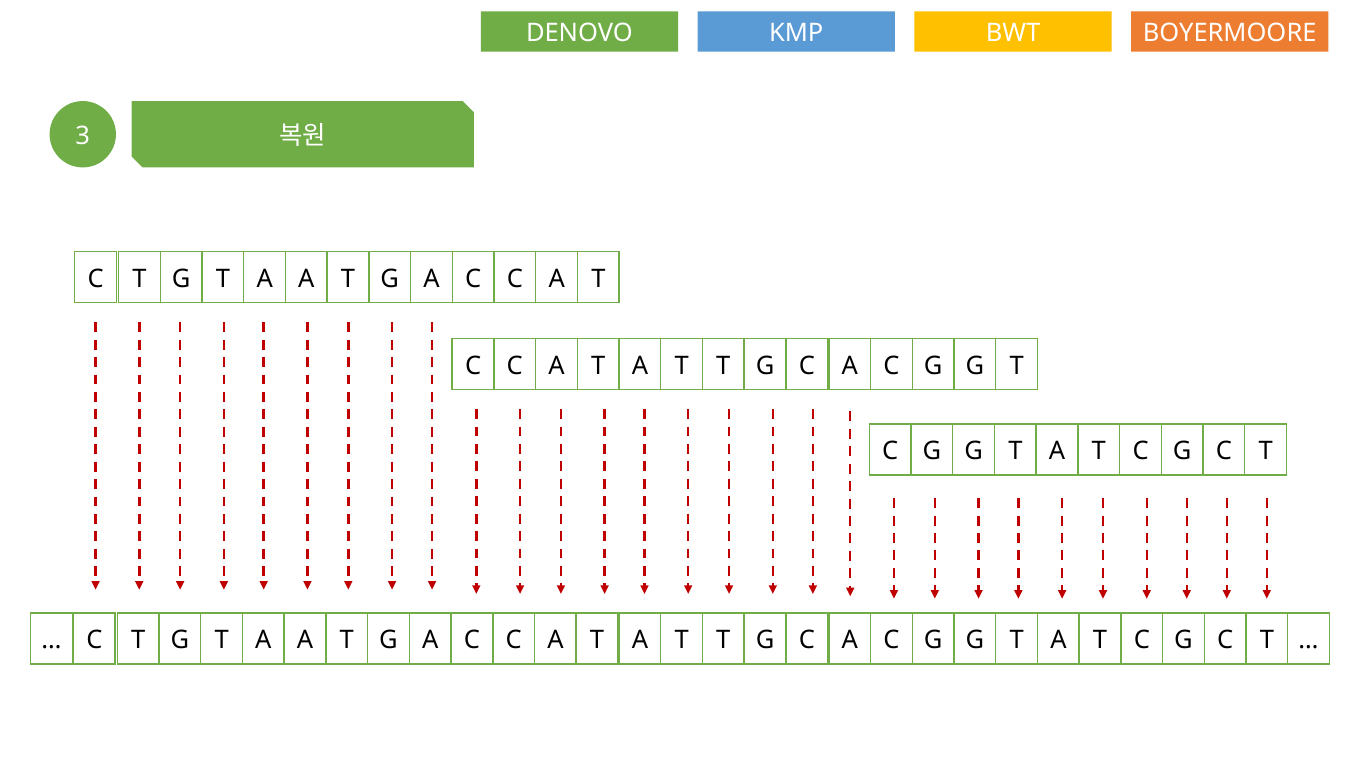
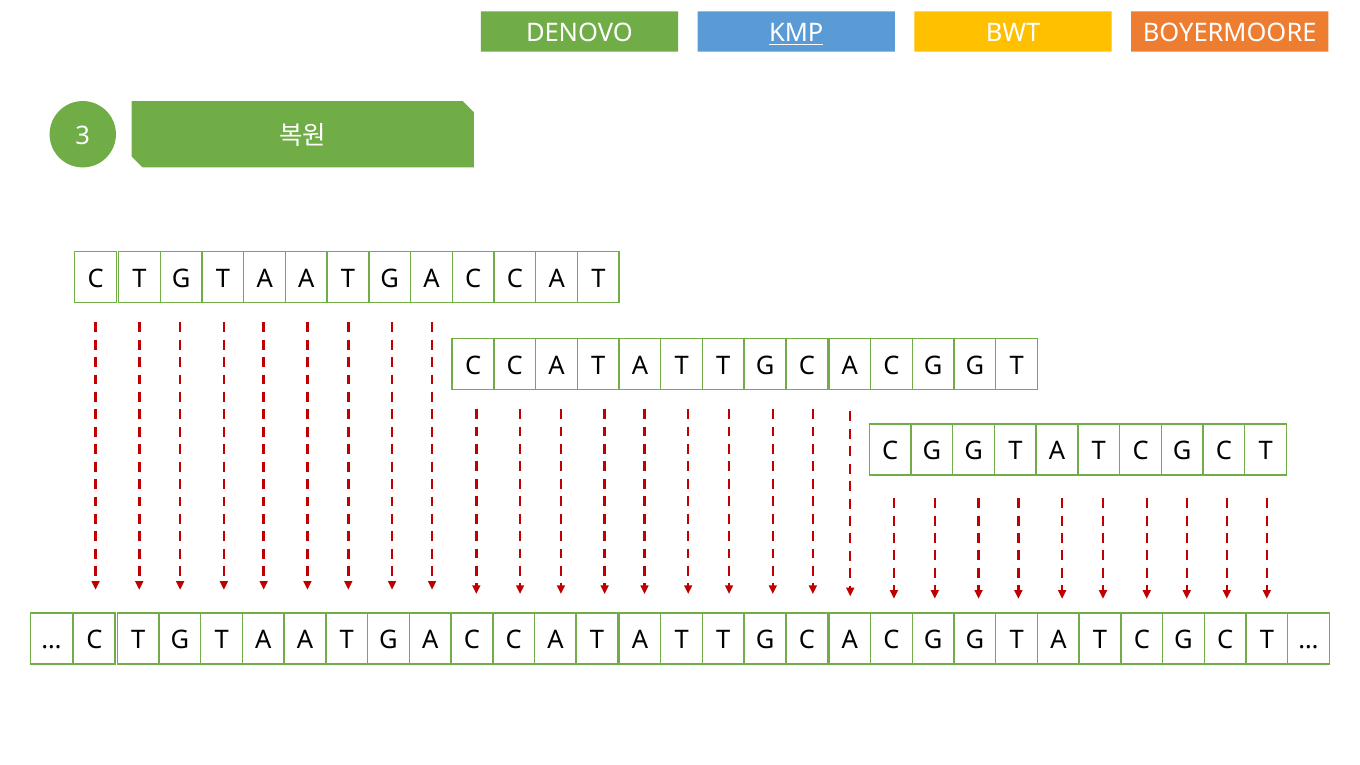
KMP underline: none -> present (796, 33)
